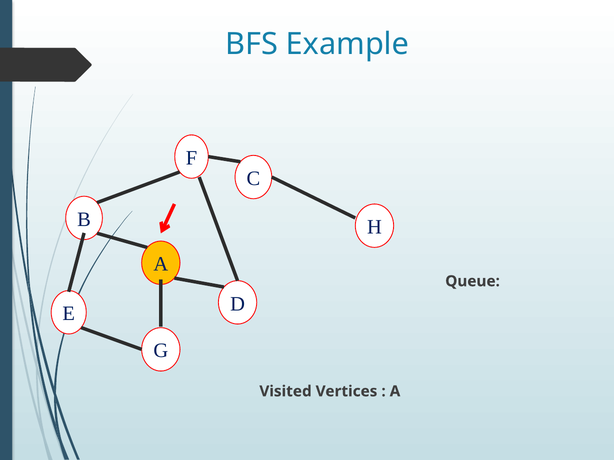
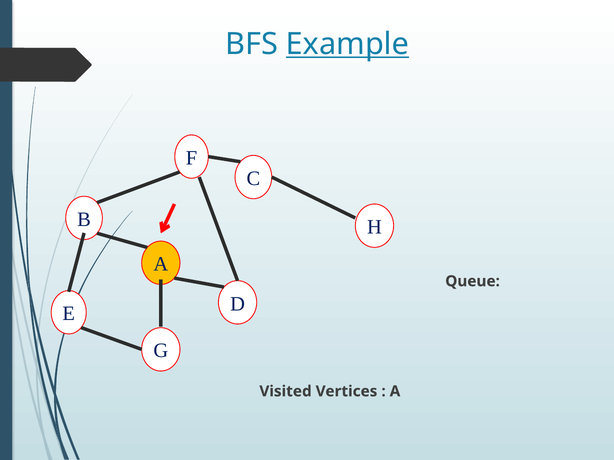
Example underline: none -> present (348, 44)
